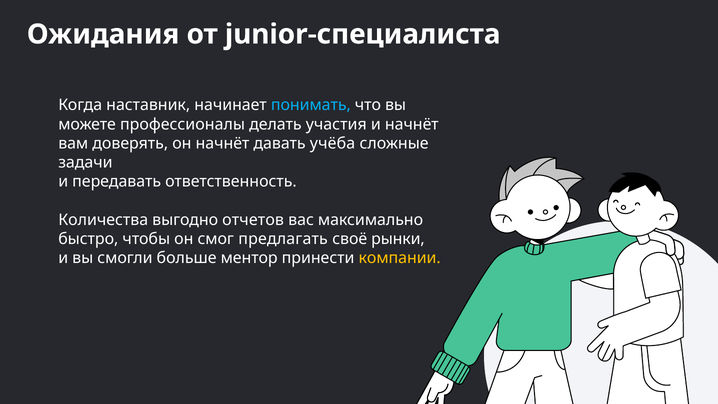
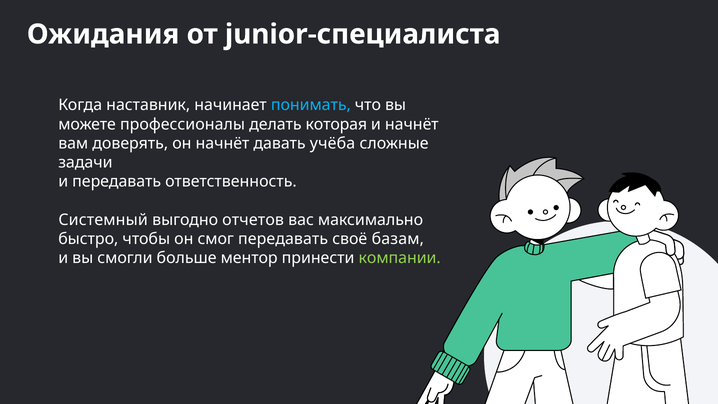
участия: участия -> которая (336, 124)
Количества: Количества -> Системный (103, 220)
смог предлагать: предлагать -> передавать (283, 239)
рынки: рынки -> базам (398, 239)
компании colour: yellow -> light green (400, 258)
